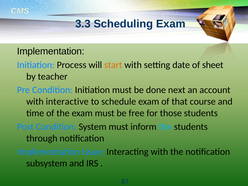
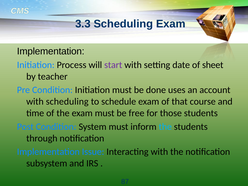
start colour: orange -> purple (113, 65)
next: next -> uses (177, 90)
with interactive: interactive -> scheduling (67, 102)
